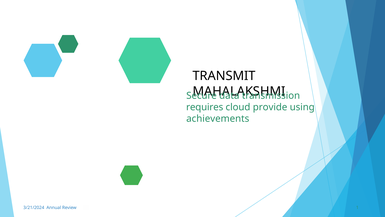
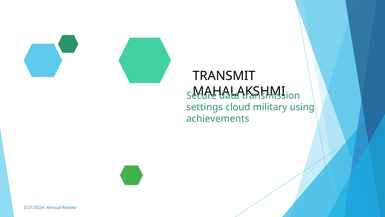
requires: requires -> settings (205, 107)
provide: provide -> military (270, 107)
